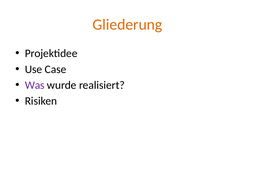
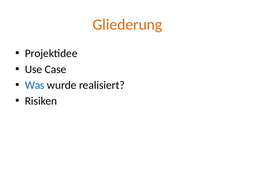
Was colour: purple -> blue (35, 85)
